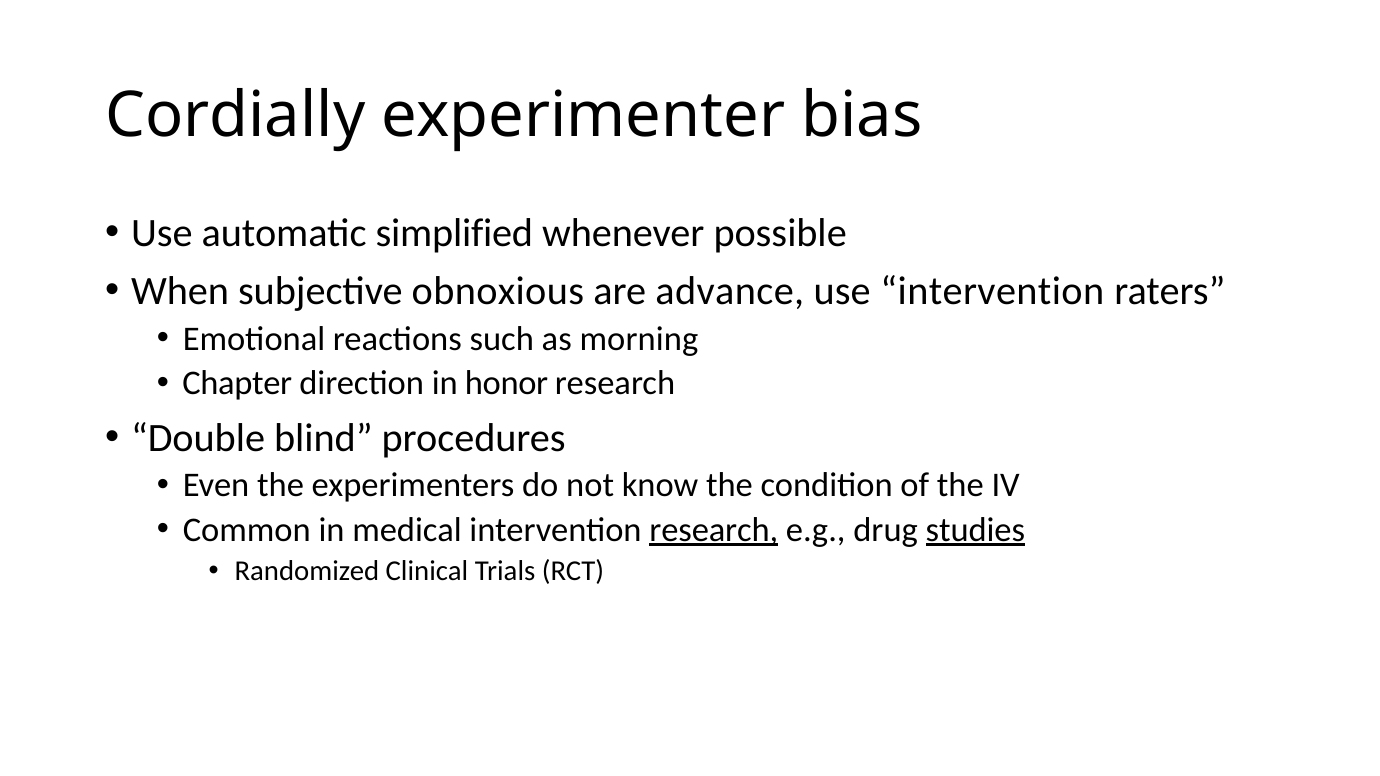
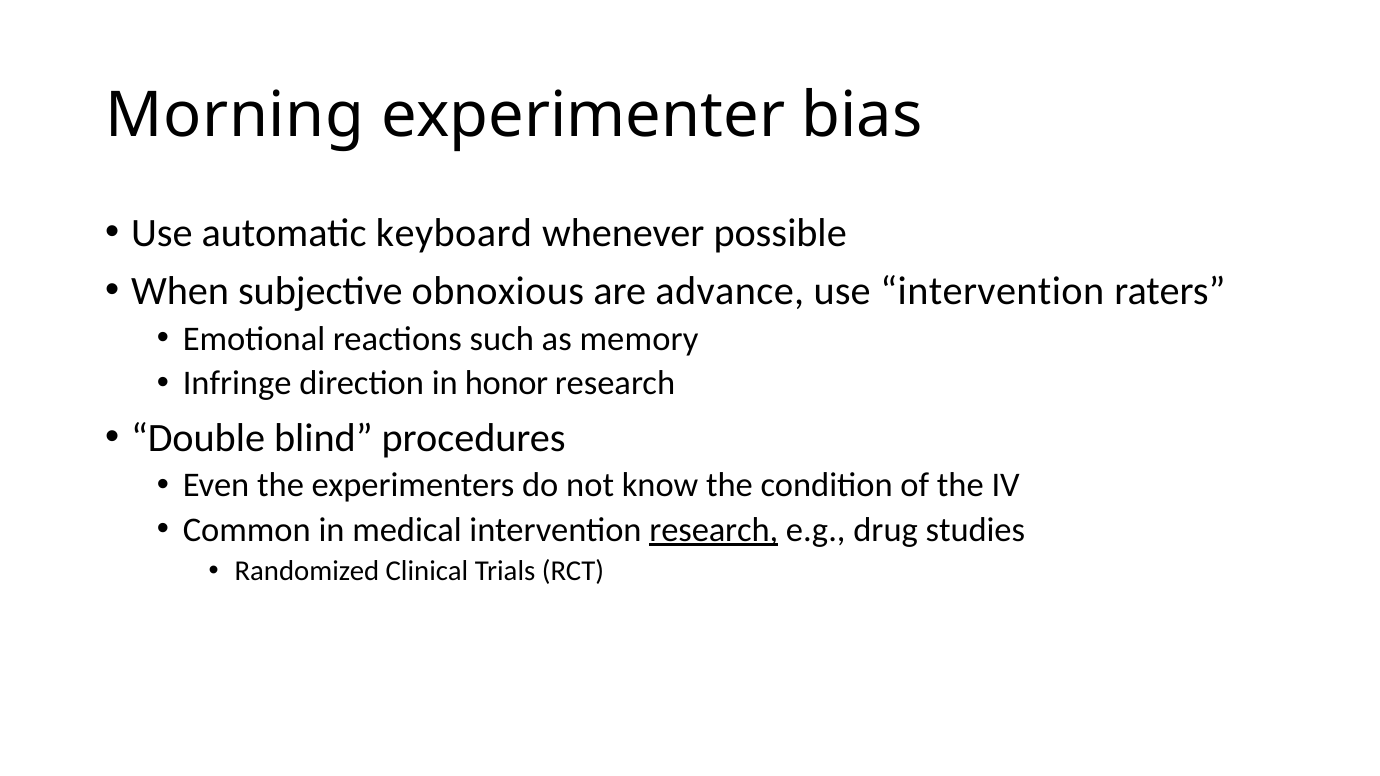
Cordially: Cordially -> Morning (235, 116)
simplified: simplified -> keyboard (454, 233)
morning: morning -> memory (639, 339)
Chapter: Chapter -> Infringe (237, 383)
studies underline: present -> none (975, 530)
